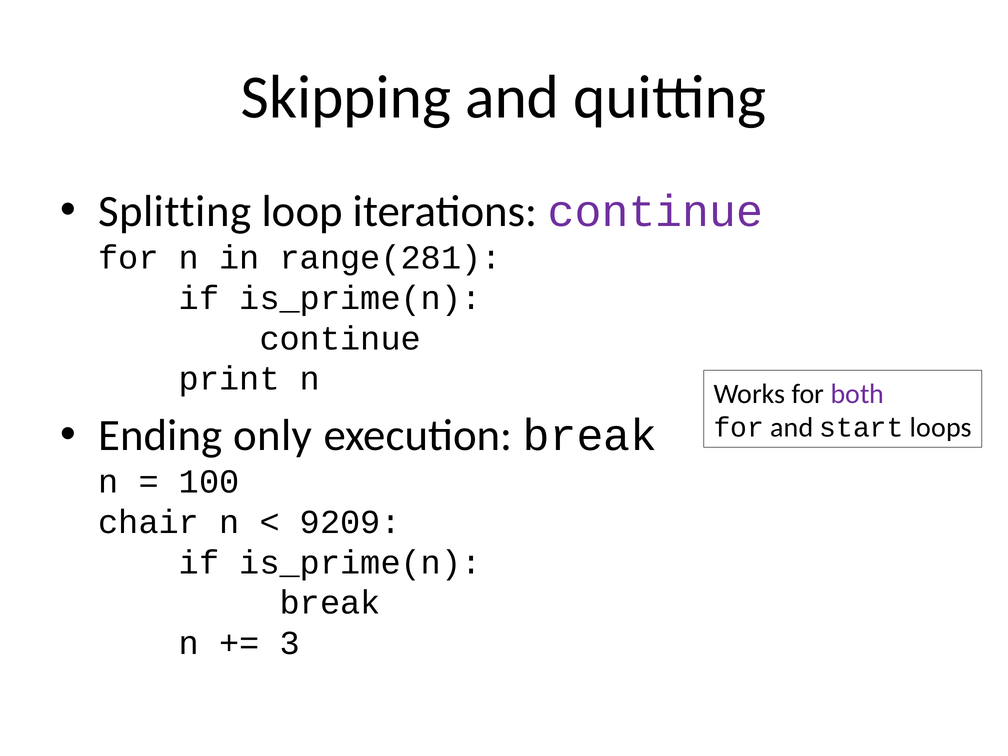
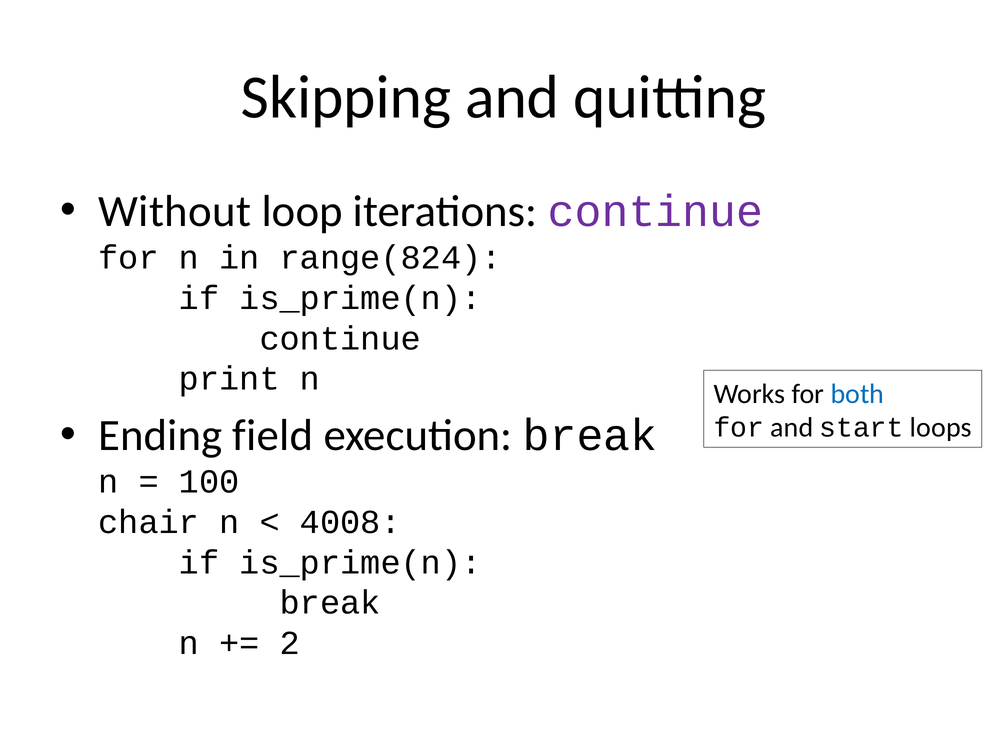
Splitting: Splitting -> Without (175, 211)
range(281: range(281 -> range(824 (391, 258)
both colour: purple -> blue (857, 394)
only: only -> field (273, 436)
9209: 9209 -> 4008 (350, 522)
3: 3 -> 2 (290, 643)
